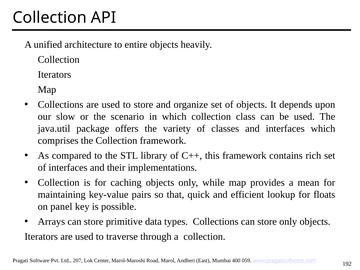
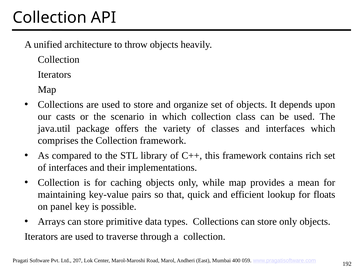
entire: entire -> throw (136, 45)
slow: slow -> casts (66, 117)
